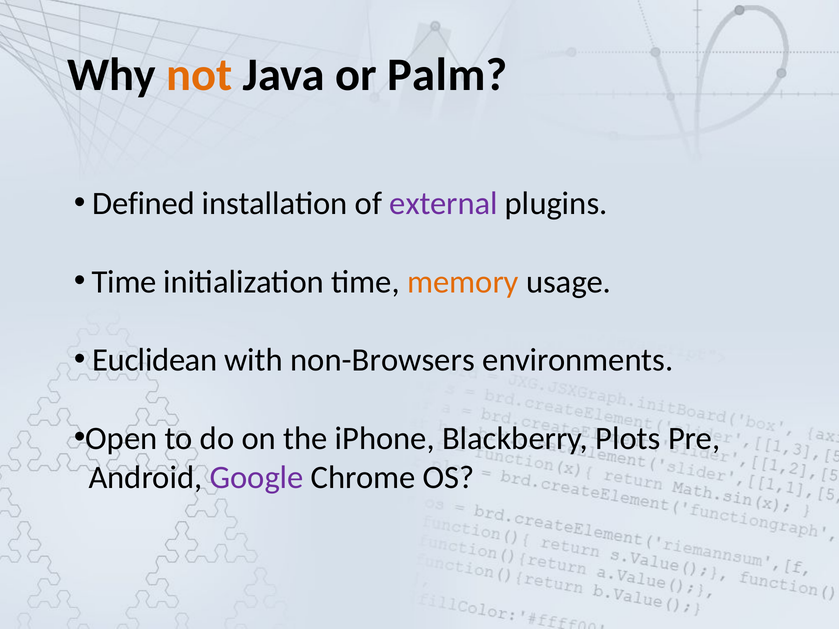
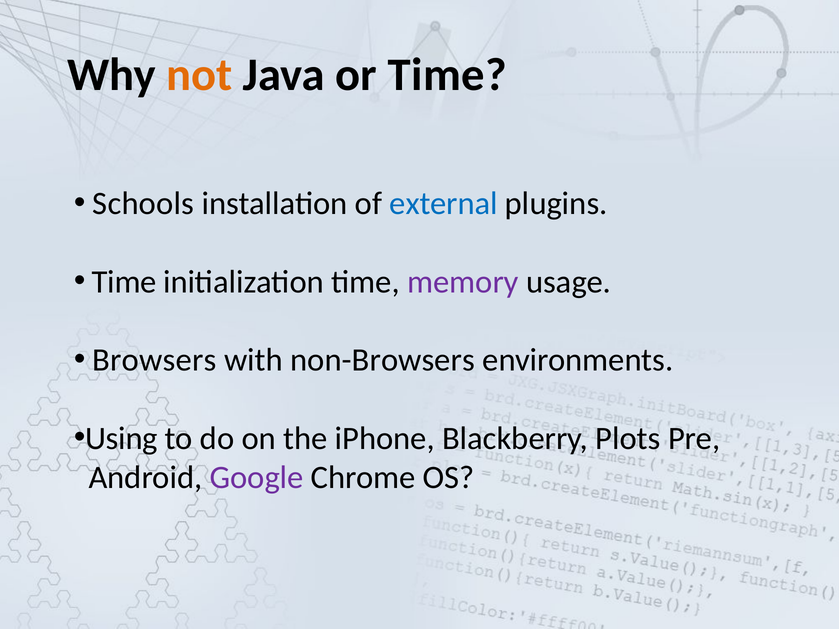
or Palm: Palm -> Time (447, 75)
Defined: Defined -> Schools (143, 204)
external colour: purple -> blue (444, 204)
memory colour: orange -> purple (463, 282)
Euclidean: Euclidean -> Browsers (155, 360)
Open: Open -> Using (121, 439)
